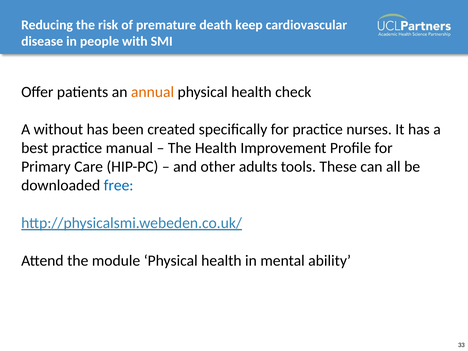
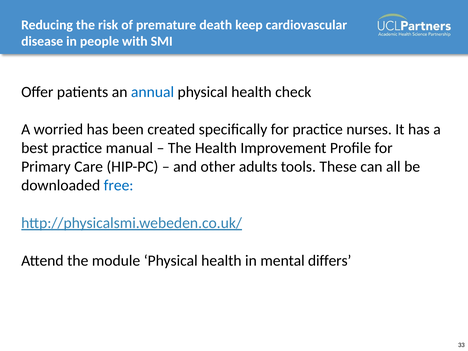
annual colour: orange -> blue (153, 92)
without: without -> worried (58, 129)
ability: ability -> differs (330, 261)
